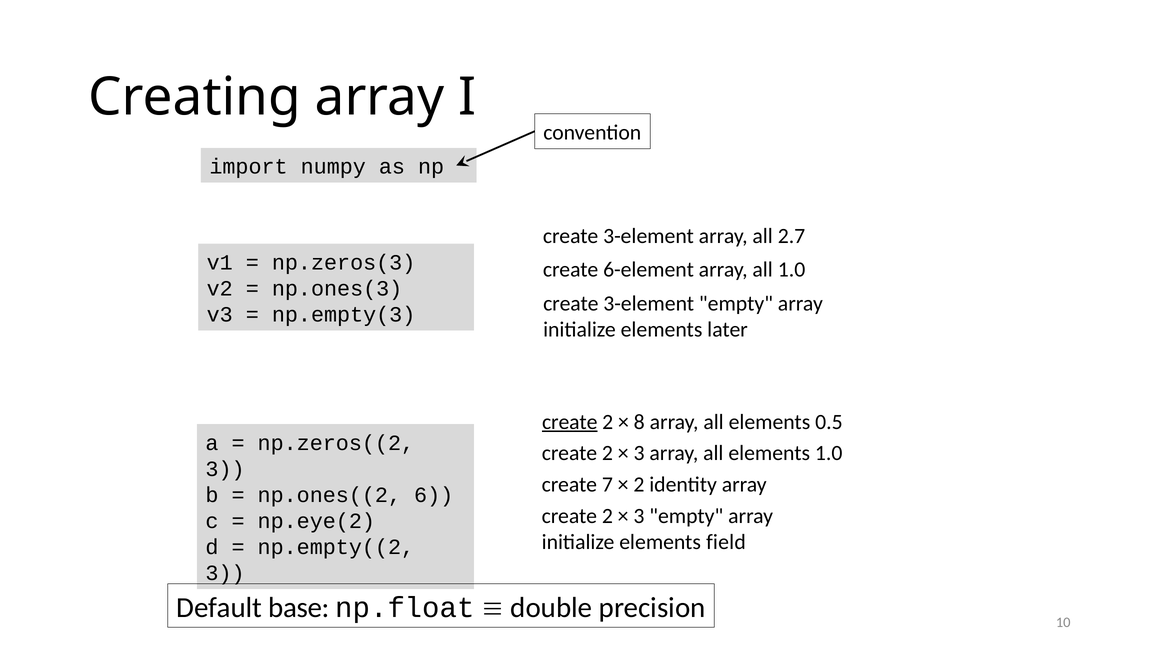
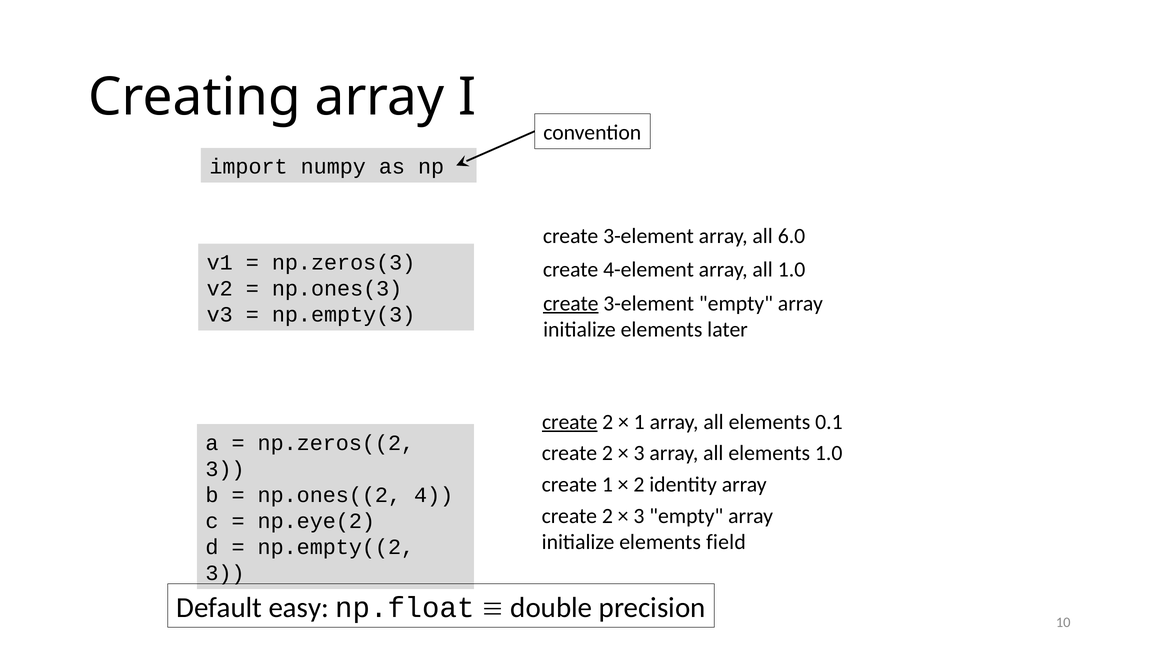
2.7: 2.7 -> 6.0 (792, 236)
6-element: 6-element -> 4-element (649, 270)
create underline: none -> present (571, 303)
8: 8 -> 1 (639, 422)
0.5: 0.5 -> 0.1 (829, 422)
create 7: 7 -> 1 (607, 484)
6: 6 -> 4 (434, 495)
base: base -> easy (299, 608)
